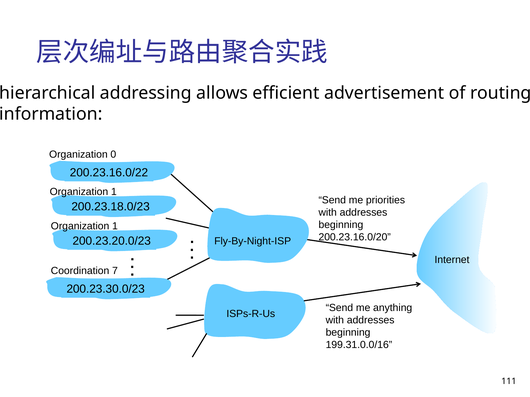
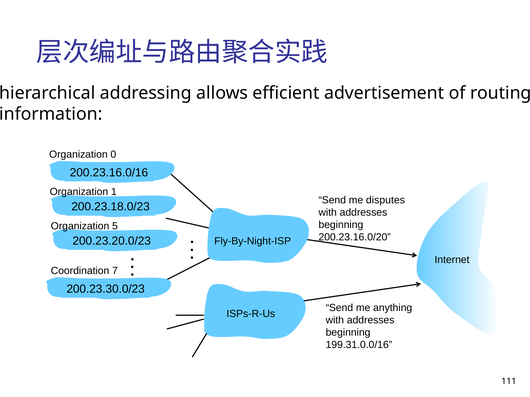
200.23.16.0/22: 200.23.16.0/22 -> 200.23.16.0/16 (109, 173)
priorities: priorities -> disputes (385, 200)
1: 1 -> 5 (115, 226)
